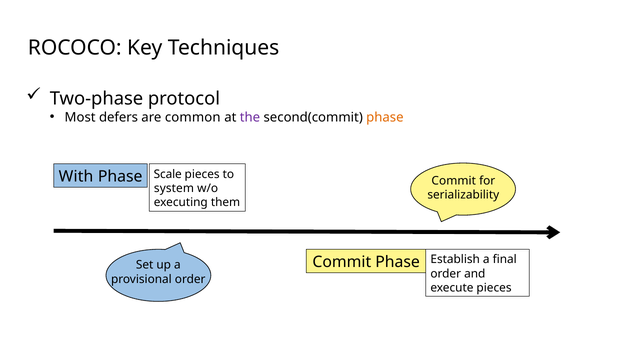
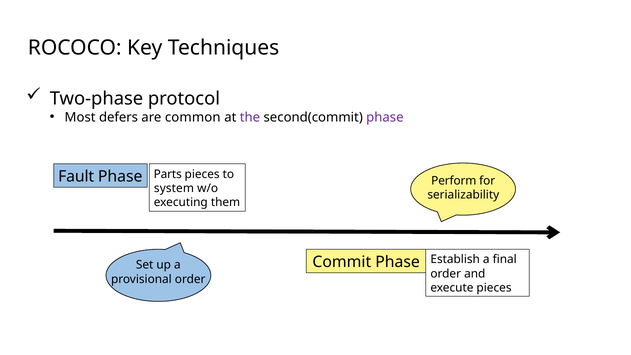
phase colour: orange -> purple (385, 117)
With: With -> Fault (76, 177)
Scale: Scale -> Parts (168, 174)
Commit: Commit -> Perform (454, 181)
